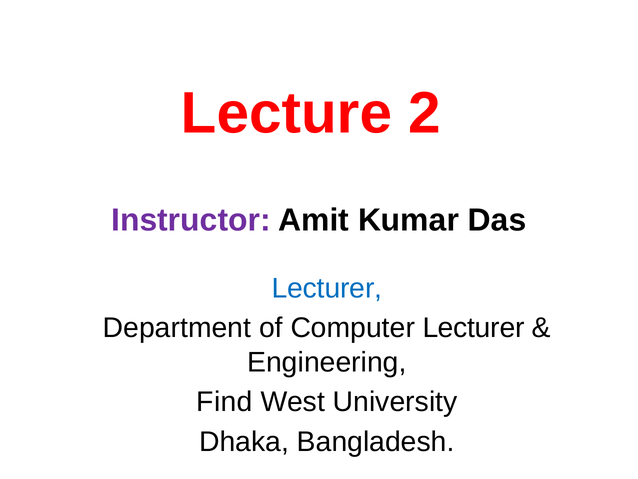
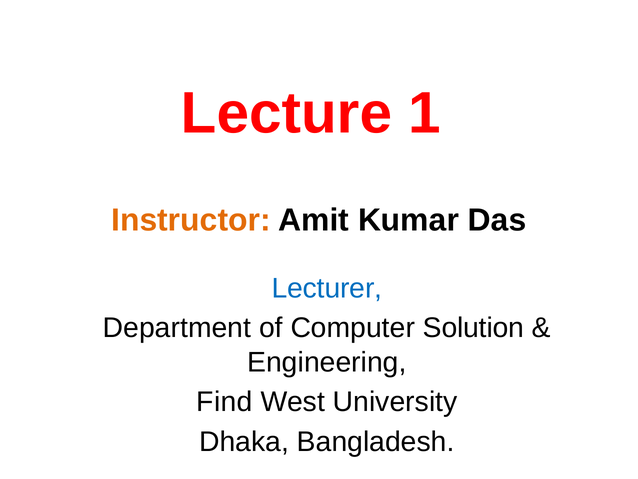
2: 2 -> 1 (424, 114)
Instructor colour: purple -> orange (191, 220)
Computer Lecturer: Lecturer -> Solution (473, 328)
